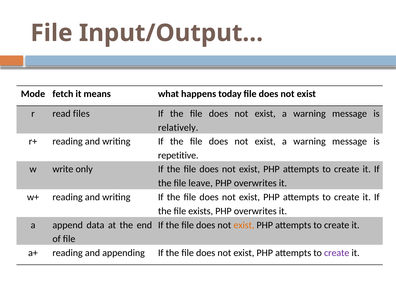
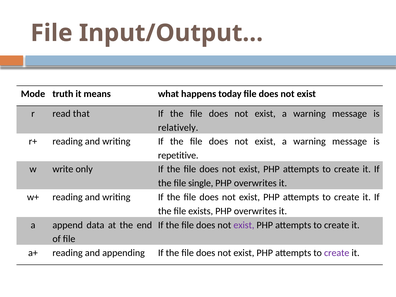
fetch: fetch -> truth (63, 94)
files: files -> that (81, 114)
leave: leave -> single (201, 183)
exist colour: orange -> purple (244, 225)
